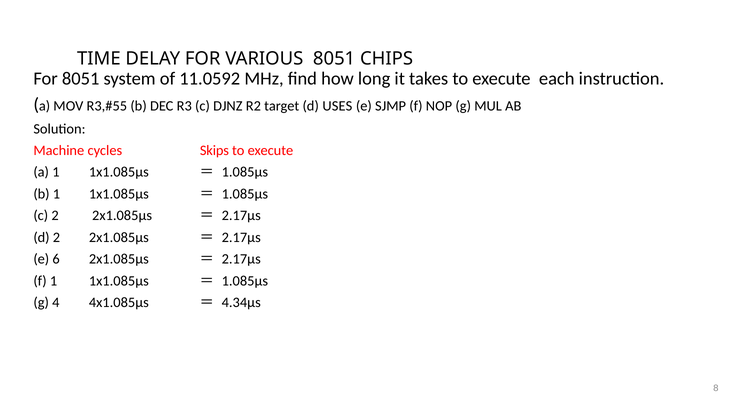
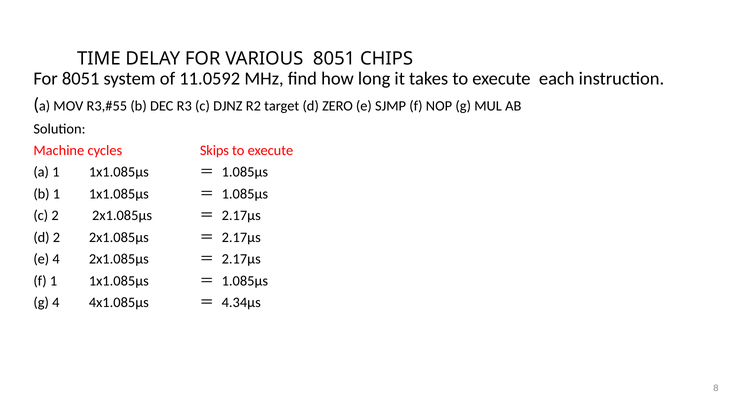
USES: USES -> ZERO (337, 106)
e 6: 6 -> 4 (56, 259)
